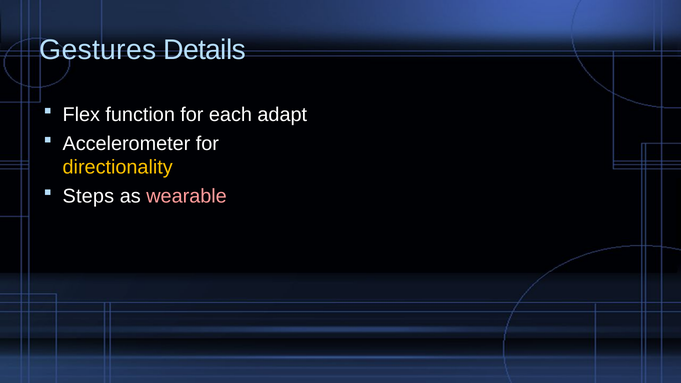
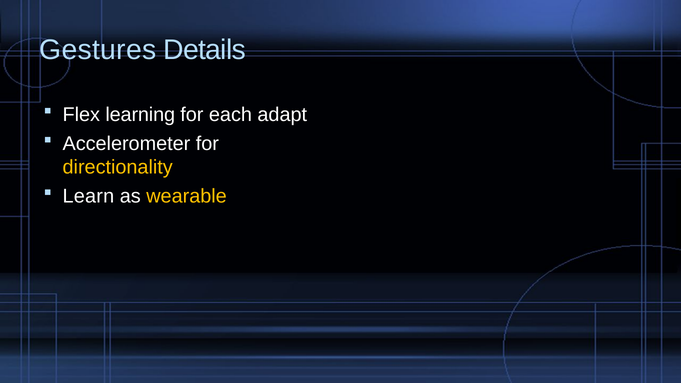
function: function -> learning (140, 115)
Steps: Steps -> Learn (88, 196)
wearable colour: pink -> yellow (187, 196)
